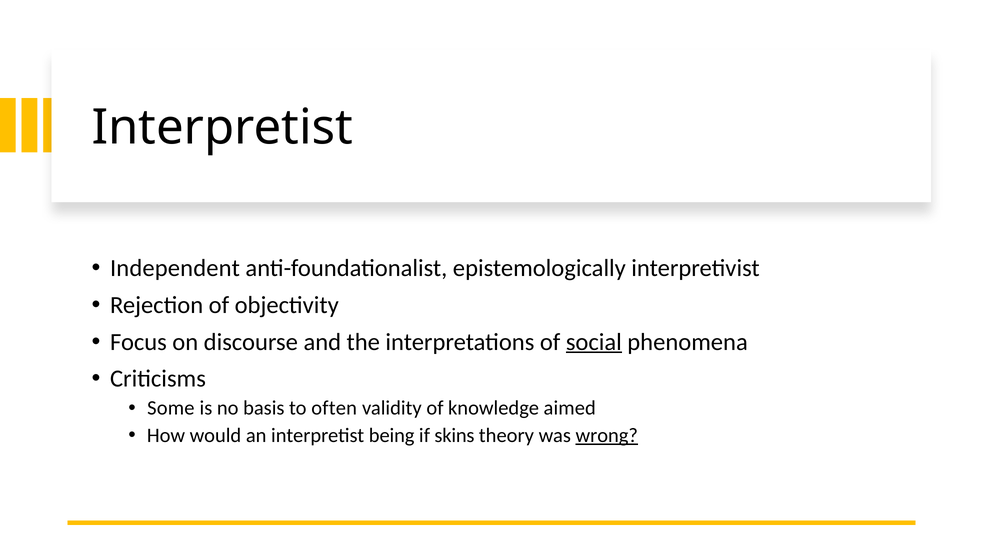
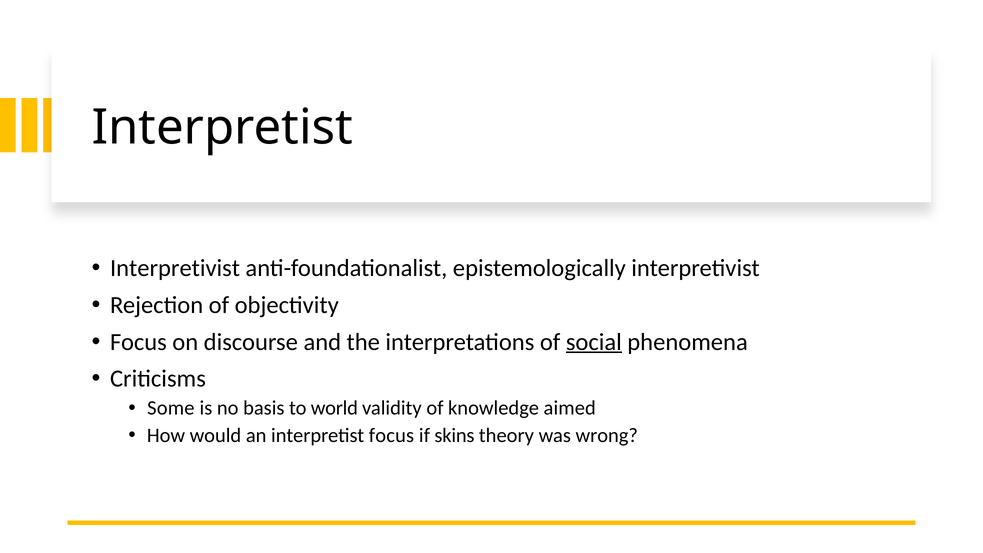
Independent: Independent -> Interpretivist (175, 268)
often: often -> world (334, 408)
interpretist being: being -> focus (391, 435)
wrong underline: present -> none (607, 435)
